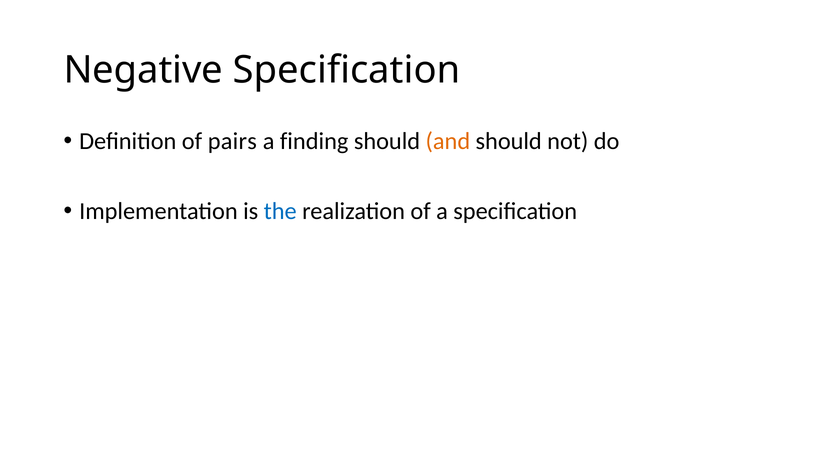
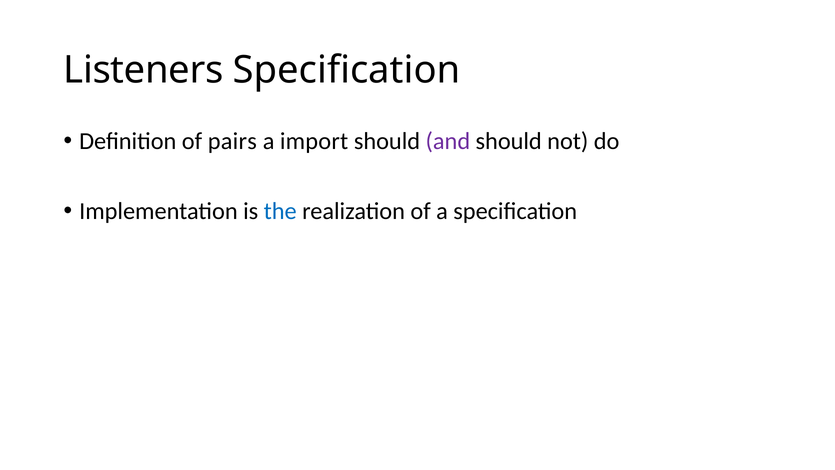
Negative: Negative -> Listeners (143, 70)
finding: finding -> import (314, 141)
and colour: orange -> purple (448, 141)
